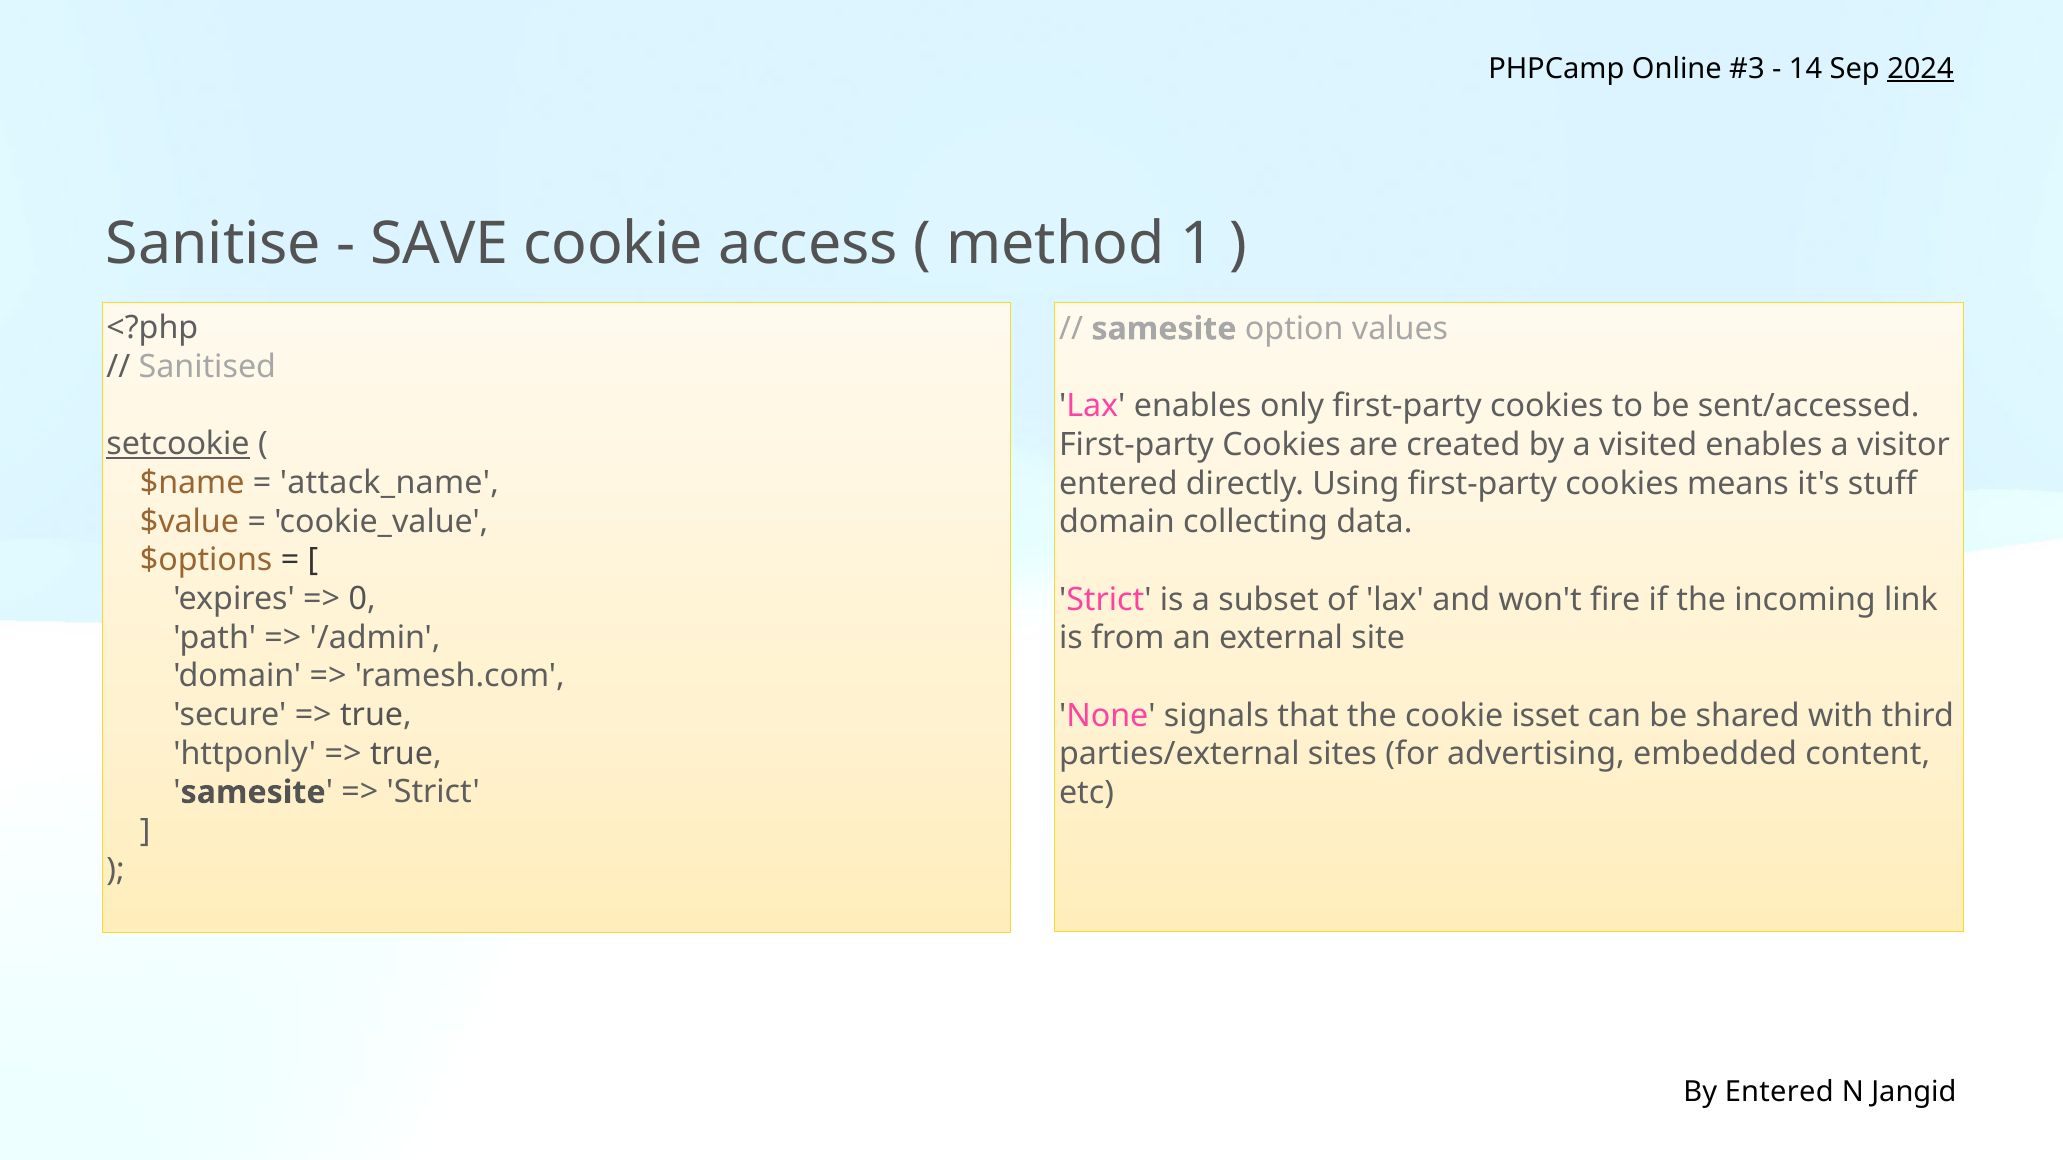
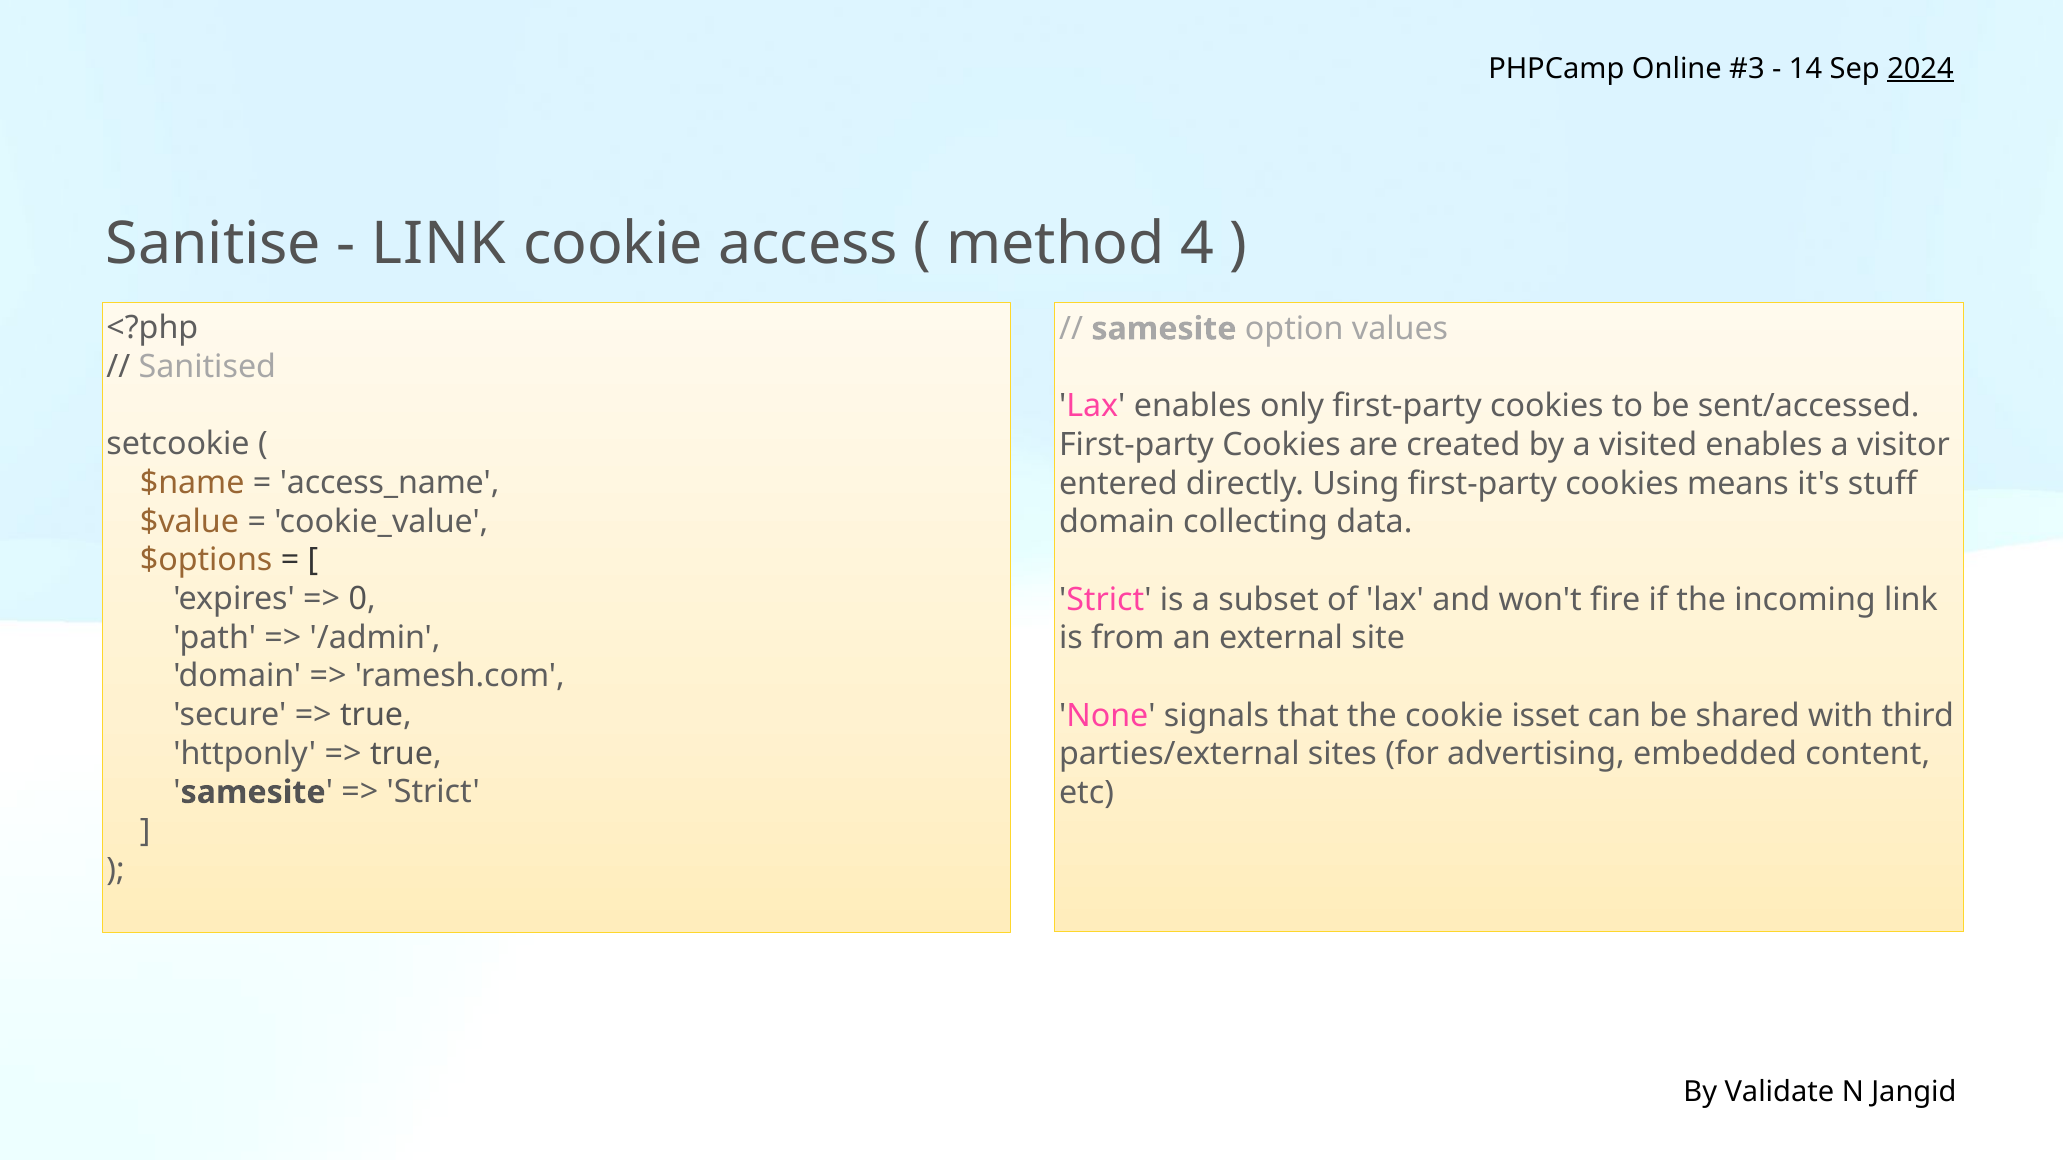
SAVE: SAVE -> LINK (439, 244)
1: 1 -> 4 (1197, 244)
setcookie underline: present -> none (178, 444)
attack_name: attack_name -> access_name (390, 483)
By Entered: Entered -> Validate (1779, 1092)
